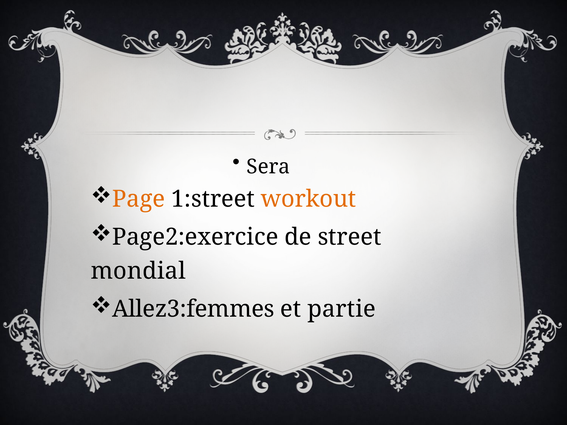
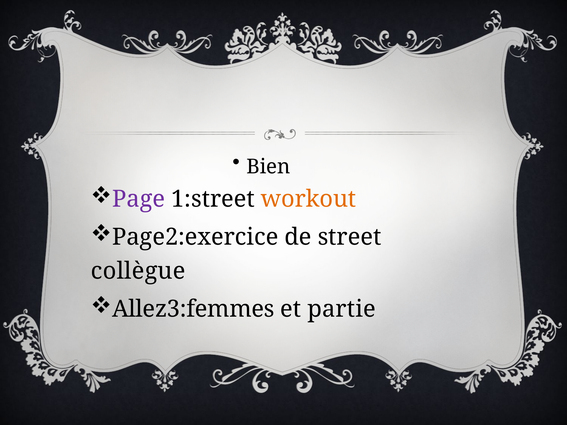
Sera: Sera -> Bien (268, 167)
Page colour: orange -> purple (139, 199)
mondial: mondial -> collègue (138, 271)
